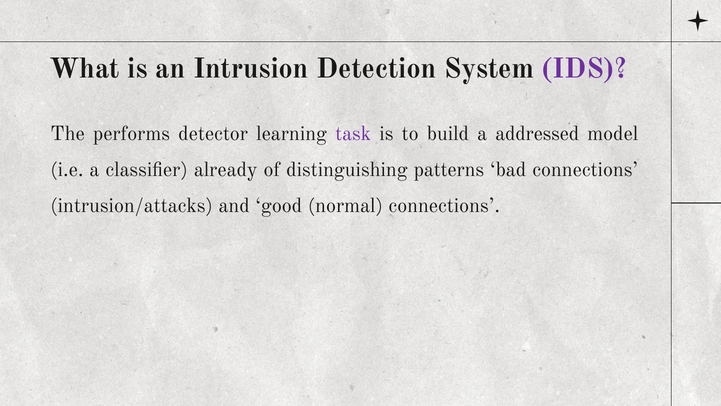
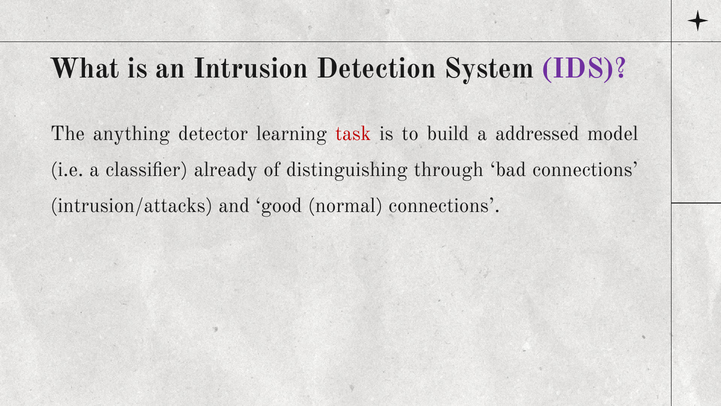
performs: performs -> anything (131, 133)
task colour: purple -> red (353, 133)
patterns: patterns -> through (449, 169)
